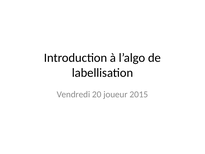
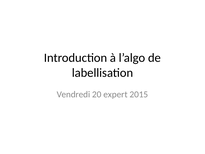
joueur: joueur -> expert (115, 94)
